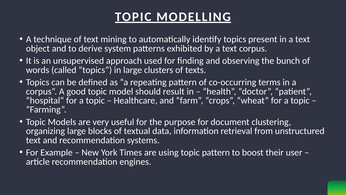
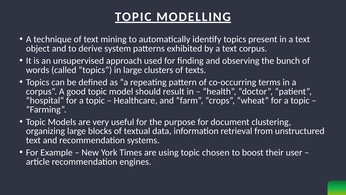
topic pattern: pattern -> chosen (216, 152)
